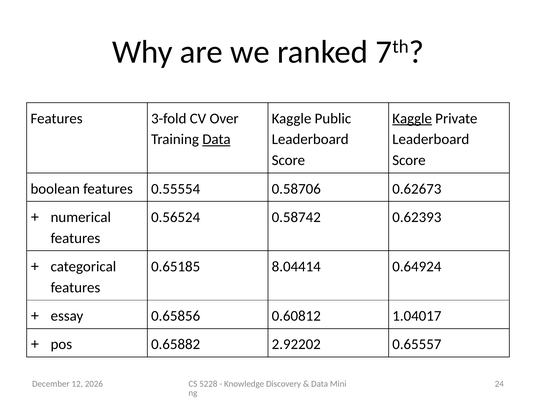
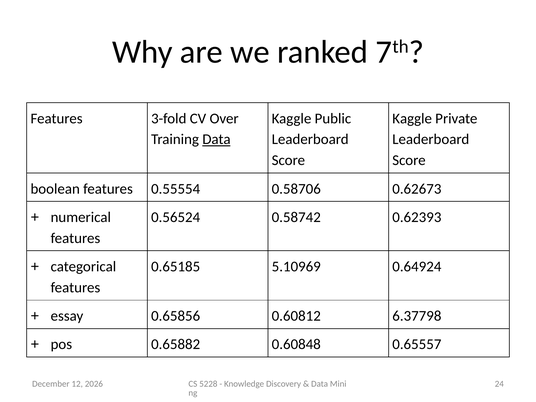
Kaggle underline: present -> none (412, 118)
8.04414: 8.04414 -> 5.10969 (296, 267)
1.04017: 1.04017 -> 6.37798 (417, 316)
2.92202: 2.92202 -> 0.60848 (296, 344)
